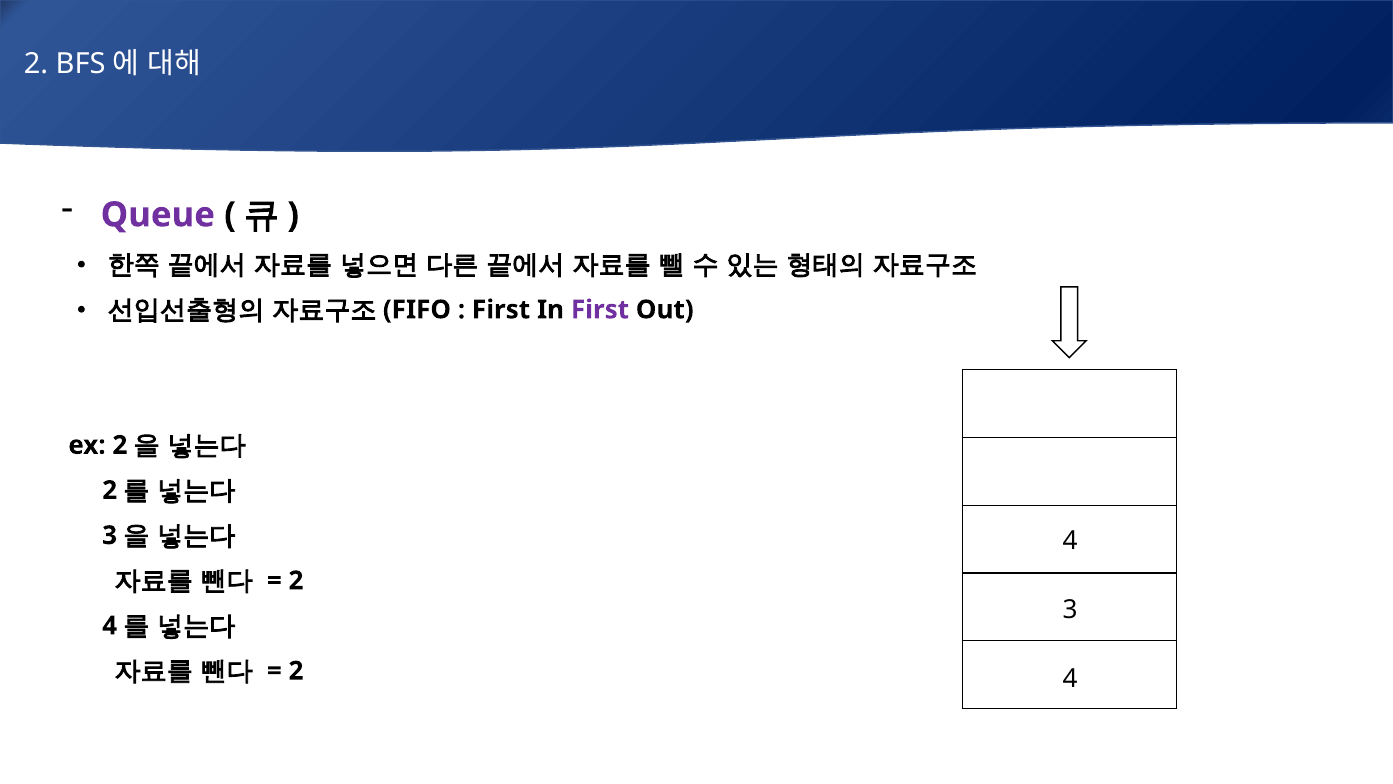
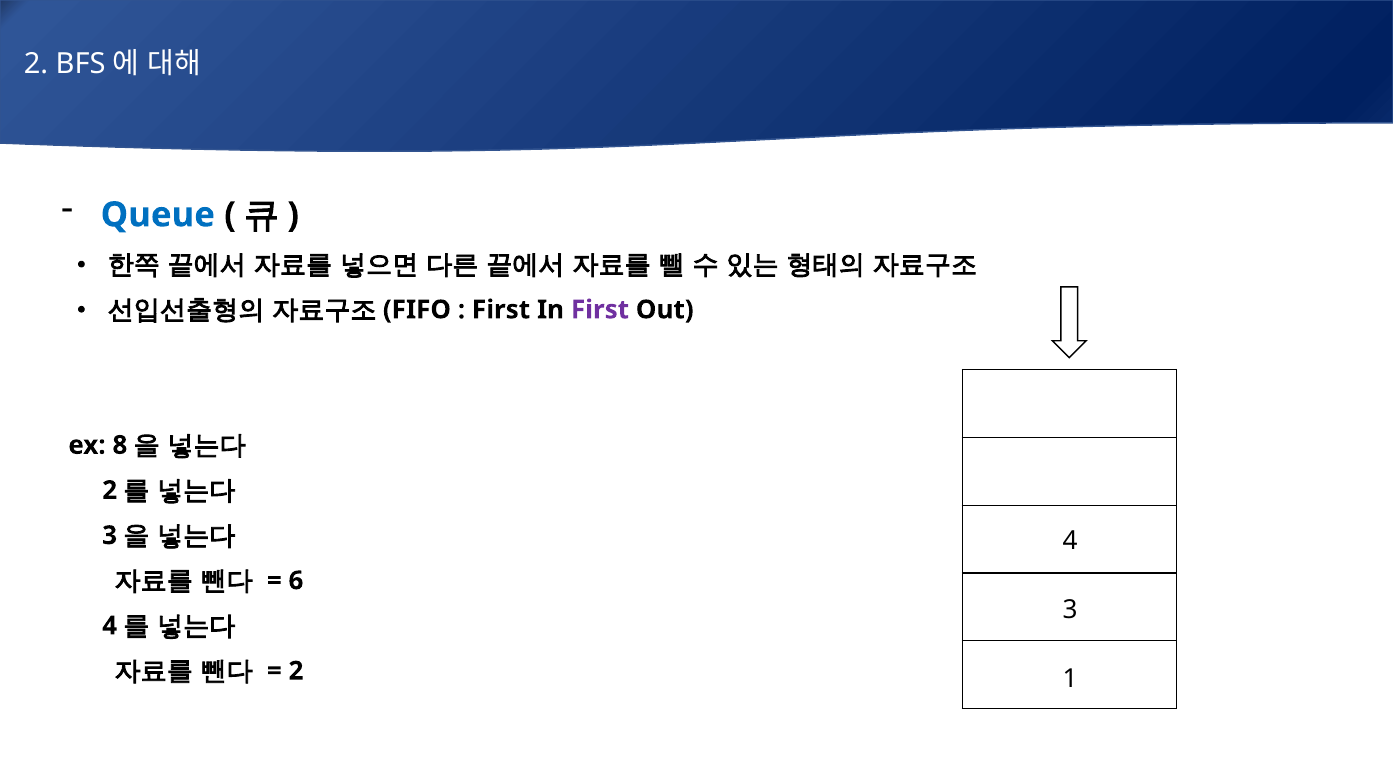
Queue colour: purple -> blue (158, 215)
ex 2: 2 -> 8 (120, 445)
2: 2 -> 6 (296, 580)
4: 4 -> 1 (1070, 679)
